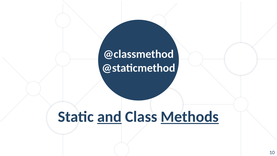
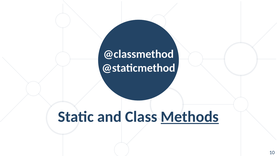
and underline: present -> none (109, 117)
